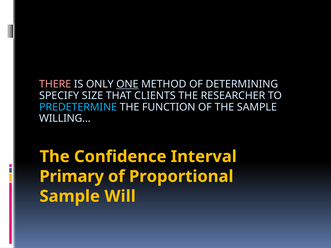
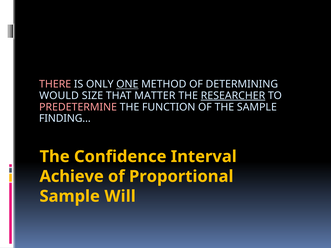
SPECIFY: SPECIFY -> WOULD (59, 96)
CLIENTS: CLIENTS -> MATTER (155, 96)
RESEARCHER underline: none -> present (233, 96)
PREDETERMINE colour: light blue -> pink (78, 107)
WILLING…: WILLING… -> FINDING… (65, 119)
Primary: Primary -> Achieve (72, 177)
